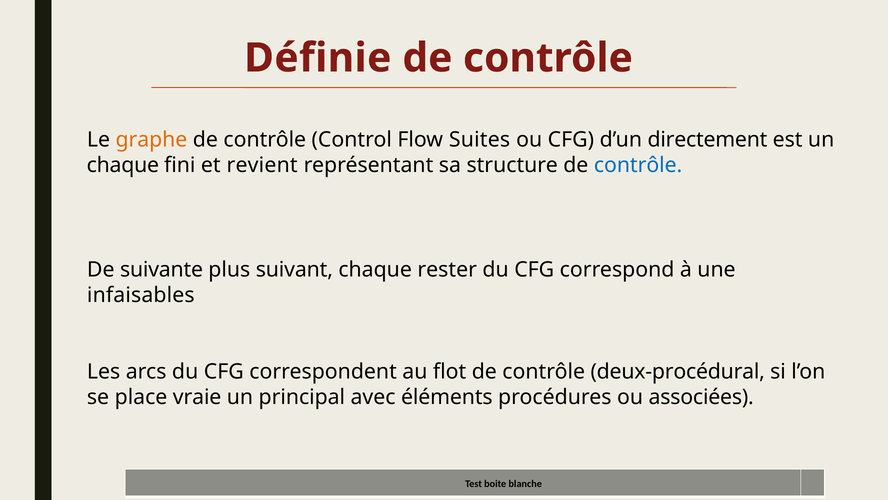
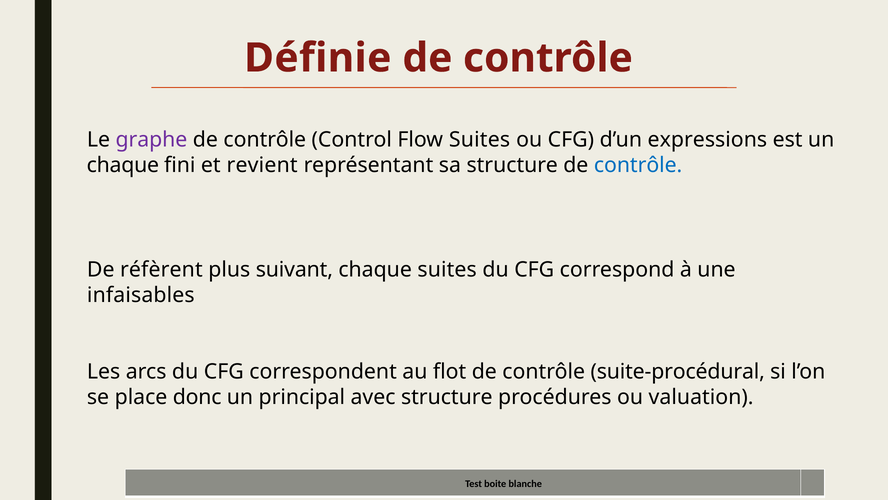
graphe colour: orange -> purple (151, 139)
directement: directement -> expressions (707, 139)
suivante: suivante -> réfèrent (161, 269)
chaque rester: rester -> suites (447, 269)
deux-procédural: deux-procédural -> suite-procédural (678, 371)
vraie: vraie -> donc (197, 397)
avec éléments: éléments -> structure (447, 397)
associées: associées -> valuation (701, 397)
